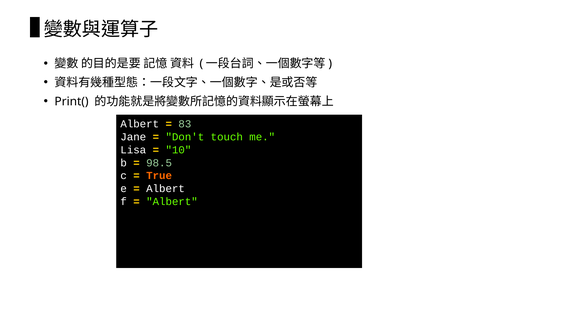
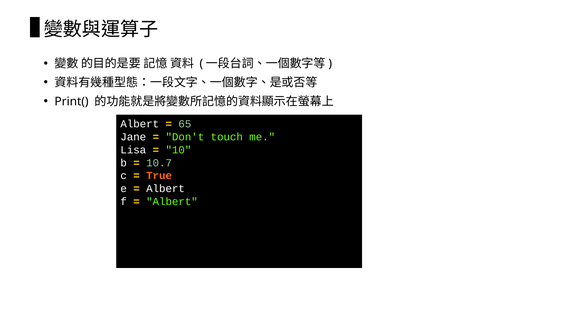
83: 83 -> 65 (185, 124)
98.5: 98.5 -> 10.7 (159, 162)
